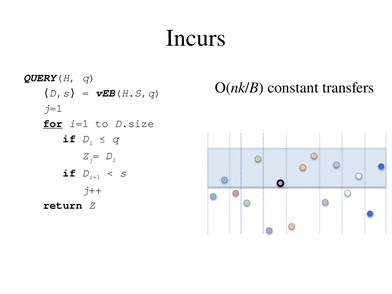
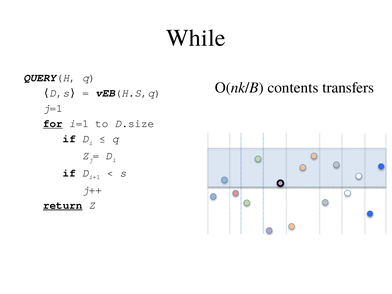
Incurs: Incurs -> While (196, 38)
constant: constant -> contents (293, 88)
return underline: none -> present (63, 205)
